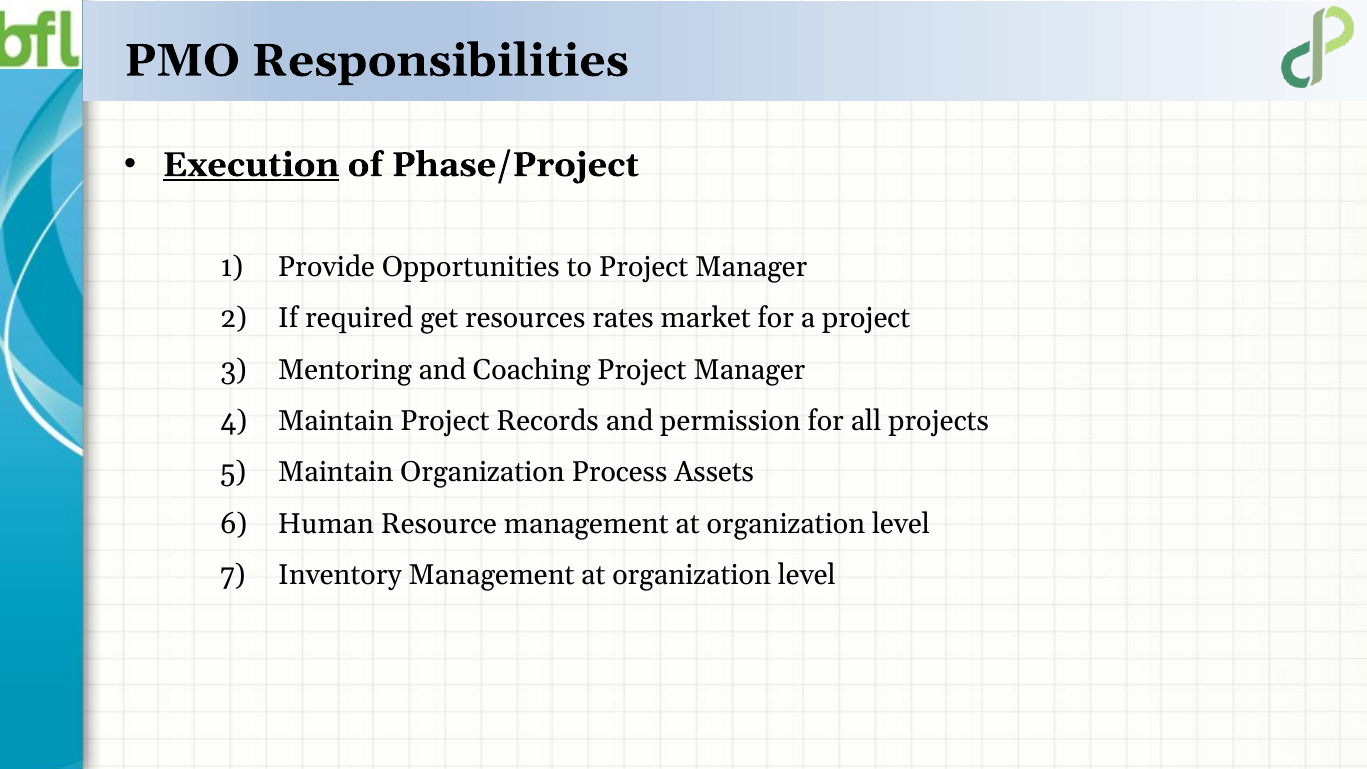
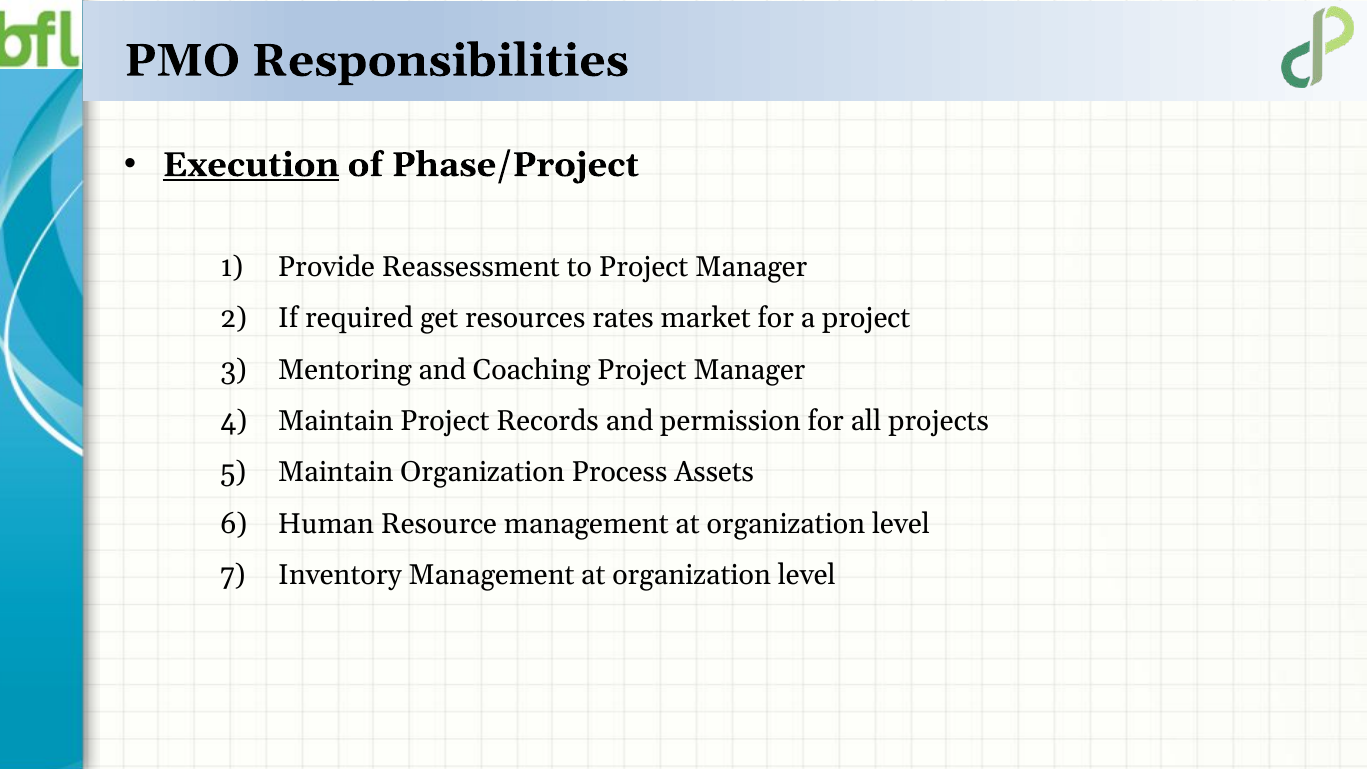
Opportunities: Opportunities -> Reassessment (471, 267)
